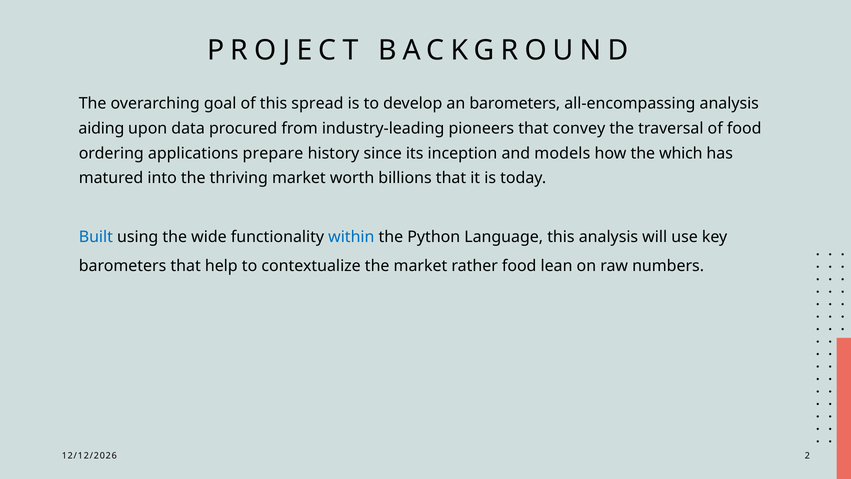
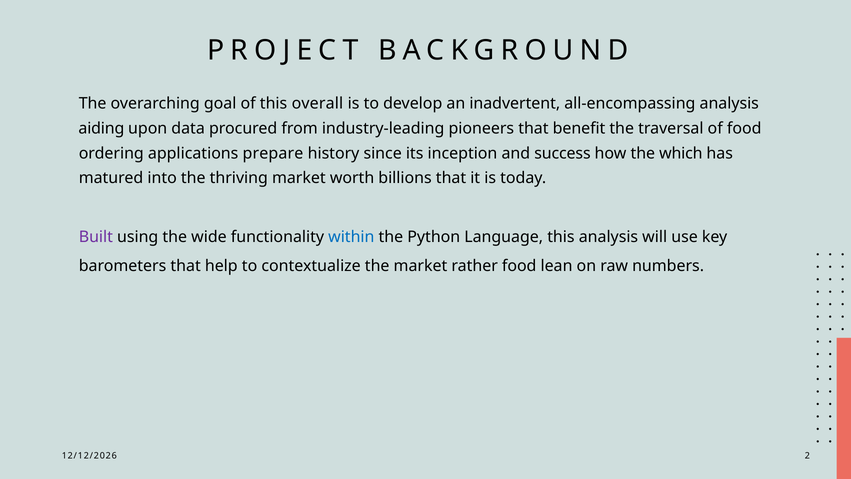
spread: spread -> overall (317, 103)
an barometers: barometers -> inadvertent (515, 103)
convey: convey -> benefit (579, 128)
models: models -> success (562, 153)
Built colour: blue -> purple (96, 237)
